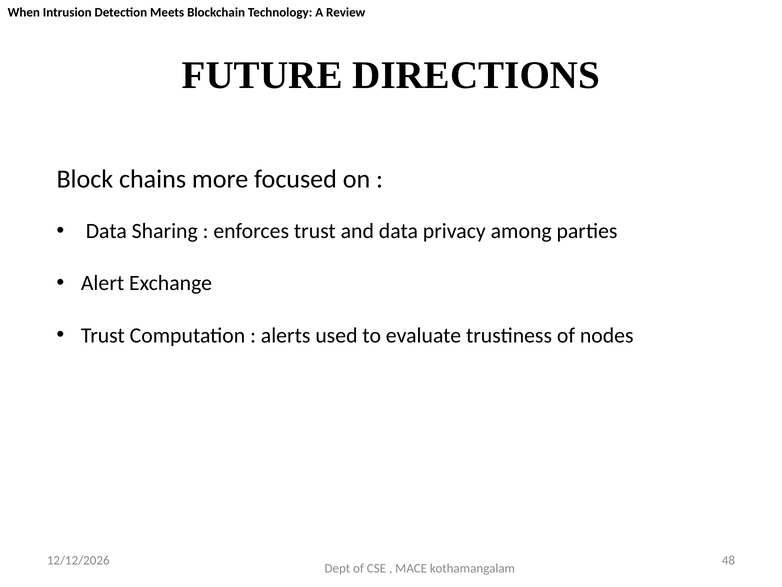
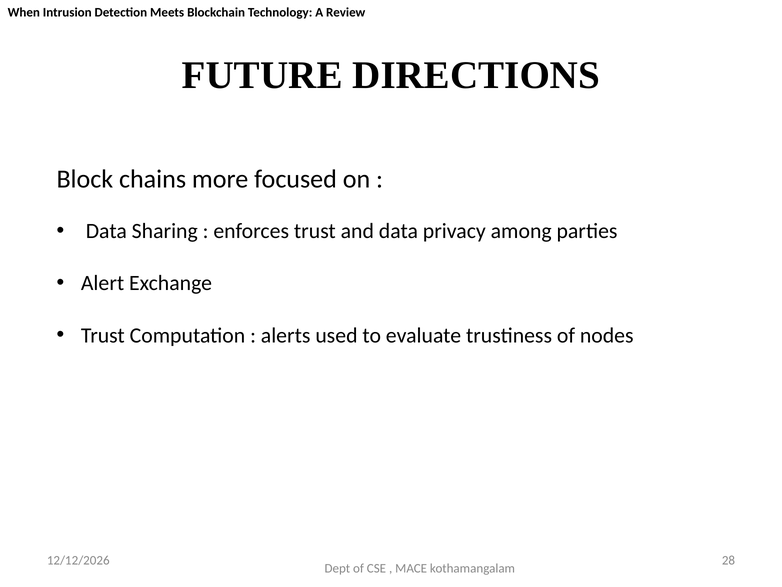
48: 48 -> 28 (728, 560)
